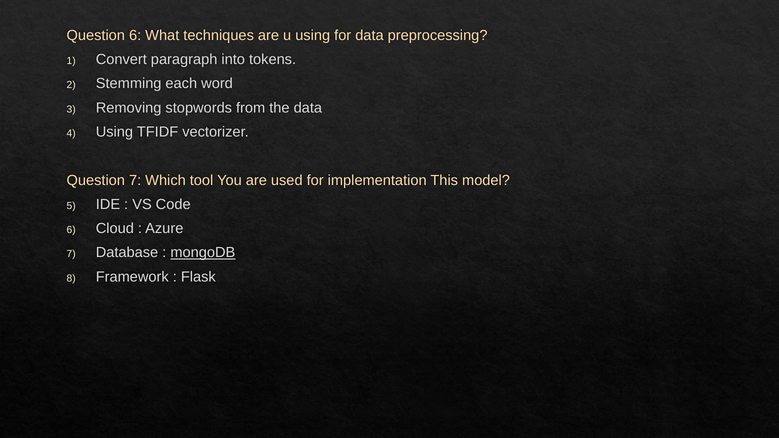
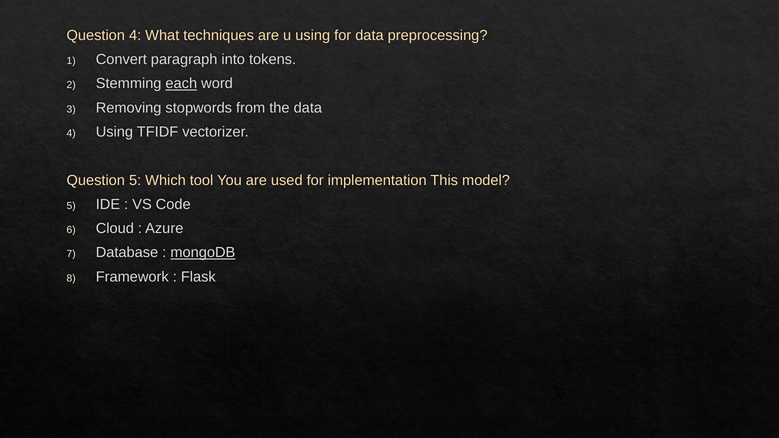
Question 6: 6 -> 4 (135, 35)
each underline: none -> present (181, 84)
Question 7: 7 -> 5 (135, 180)
